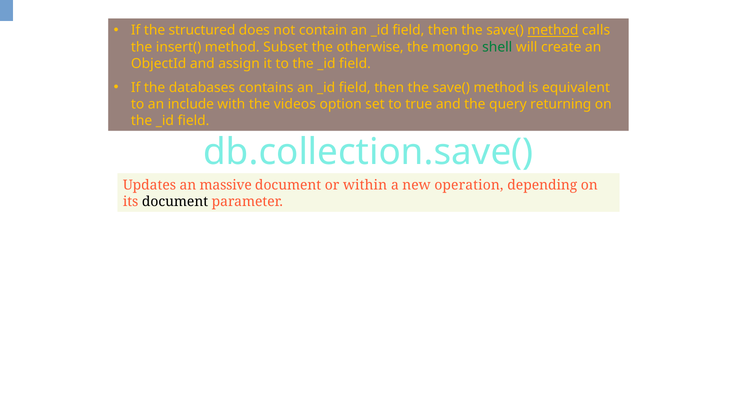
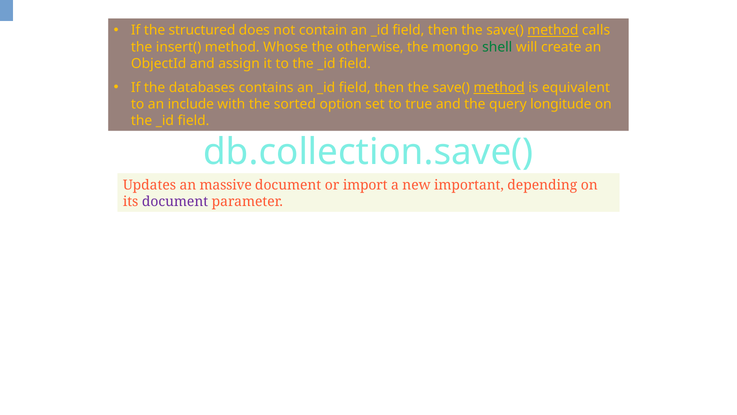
Subset: Subset -> Whose (286, 47)
method underline: none -> present (499, 87)
videos: videos -> sorted (295, 104)
returning: returning -> longitude (561, 104)
within: within -> import (365, 185)
operation: operation -> important (469, 185)
document colour: black -> purple (175, 202)
